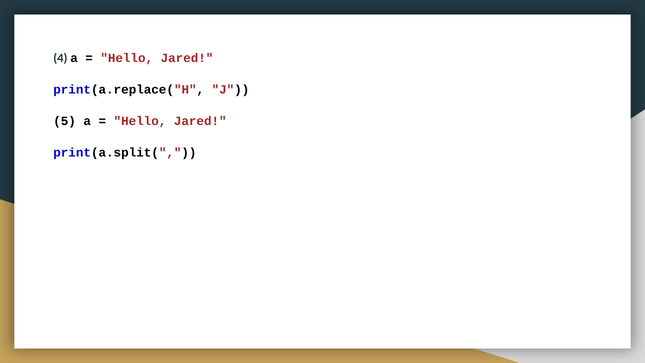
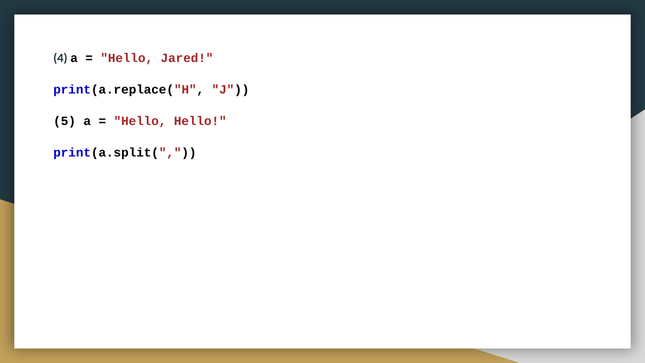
Jared: Jared -> Hello (200, 121)
